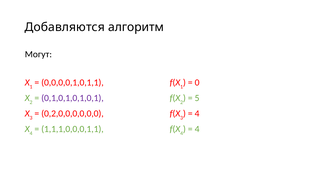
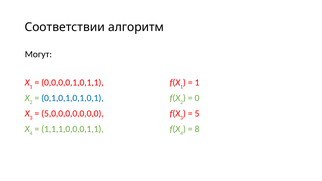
Добавляются: Добавляются -> Соответствии (65, 27)
0: 0 -> 1 (197, 83)
0,1,0,1,0,1,0,1 colour: purple -> blue (72, 98)
5: 5 -> 0 (197, 98)
0,2,0,0,0,0,0,0: 0,2,0,0,0,0,0,0 -> 5,0,0,0,0,0,0,0 (72, 114)
4: 4 -> 5 (197, 114)
4: 4 -> 8 (197, 129)
